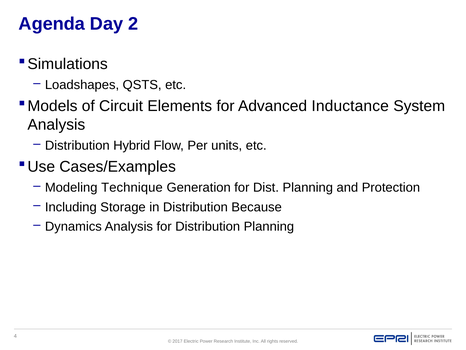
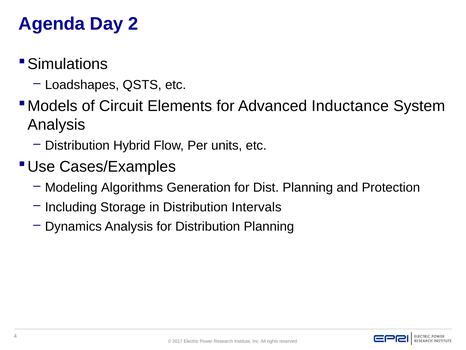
Technique: Technique -> Algorithms (132, 187)
Because: Because -> Intervals (257, 207)
